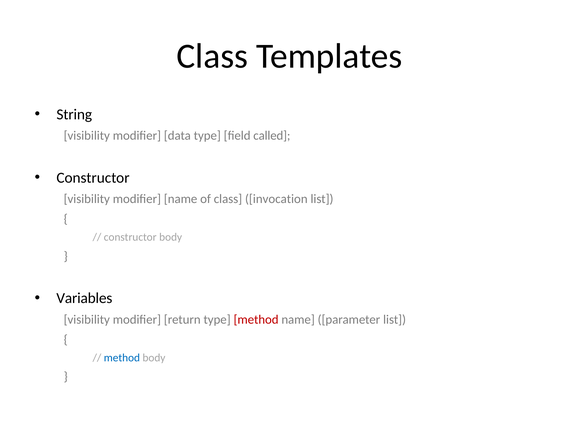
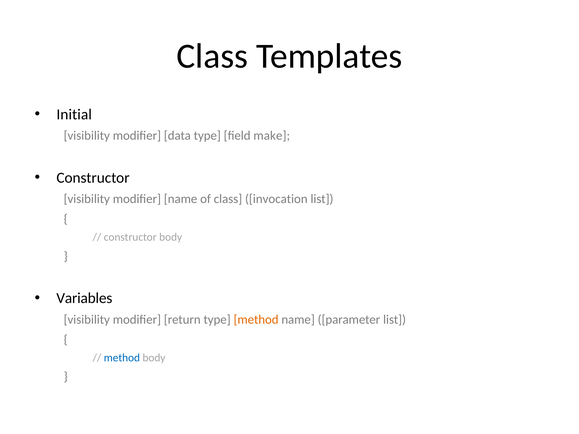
String: String -> Initial (74, 114)
called: called -> make (272, 136)
method colour: red -> orange (256, 320)
